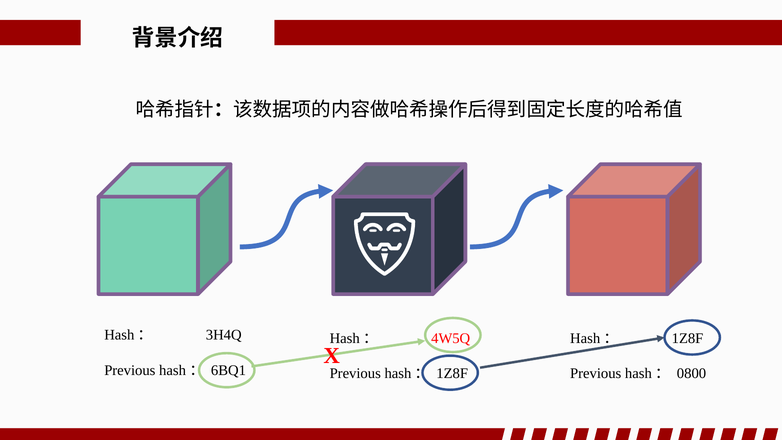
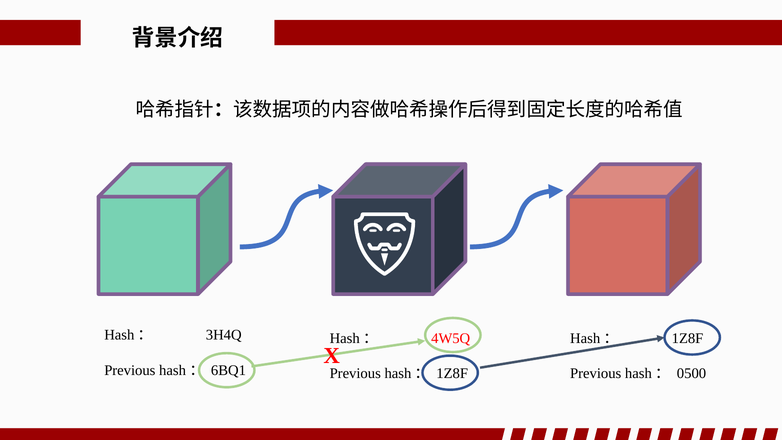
0800: 0800 -> 0500 (692, 373)
